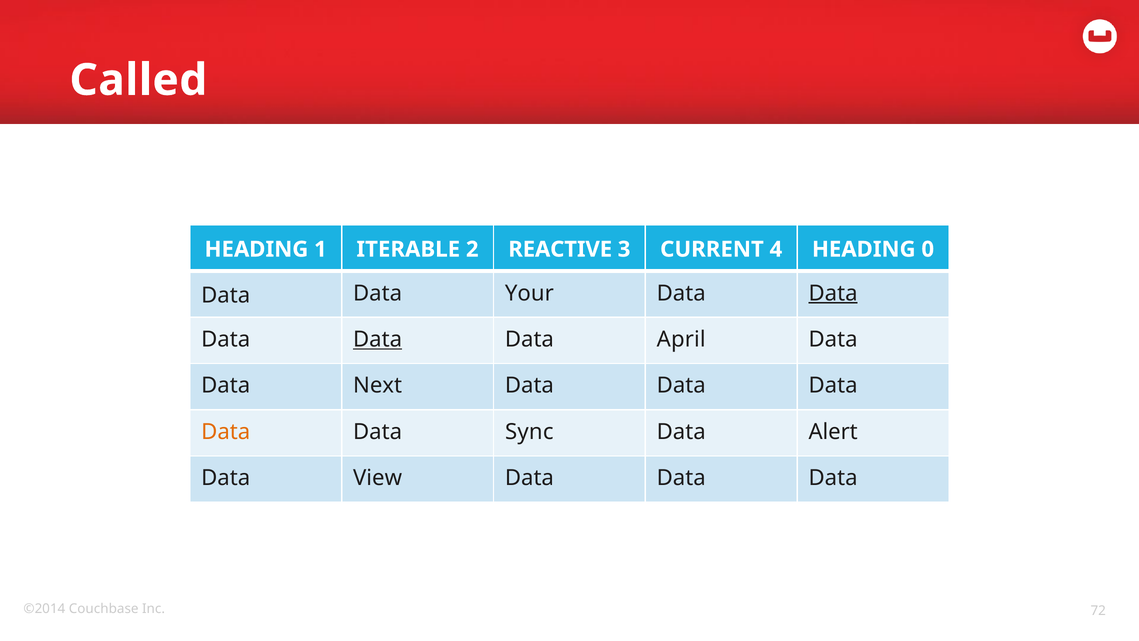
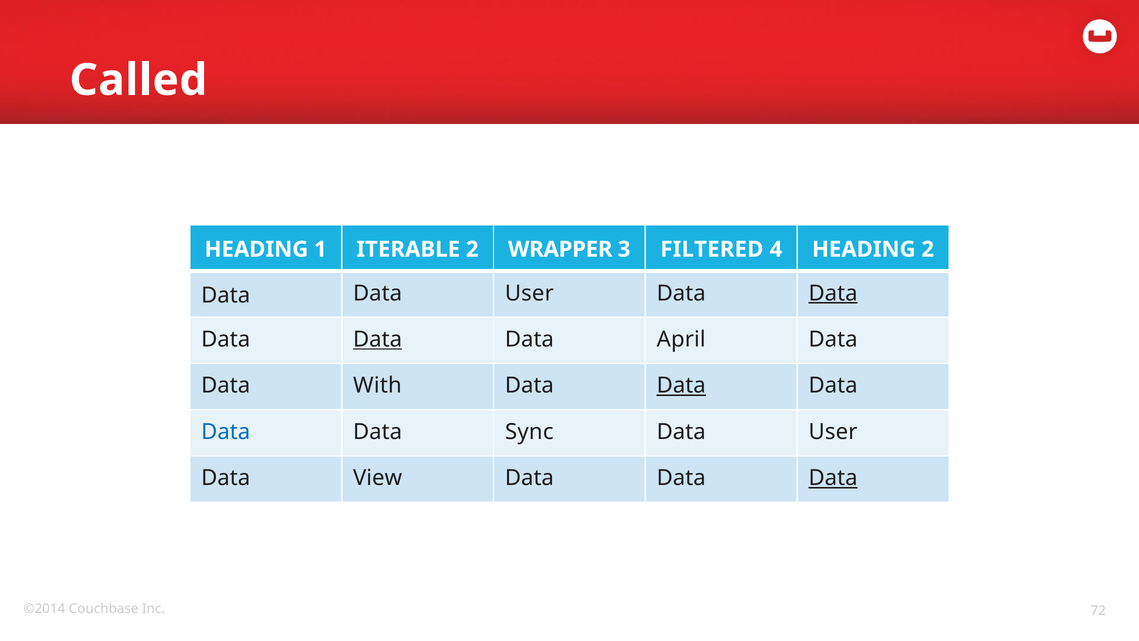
REACTIVE: REACTIVE -> WRAPPER (560, 249)
CURRENT: CURRENT -> FILTERED (712, 249)
HEADING 0: 0 -> 2 (928, 249)
Data Data Your: Your -> User (529, 293)
Next: Next -> With (377, 386)
Data underline: none -> present (681, 386)
Data colour: orange -> blue (226, 432)
Alert: Alert -> User (833, 432)
Data underline: none -> present (833, 478)
